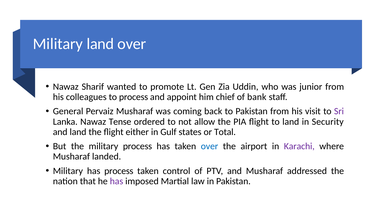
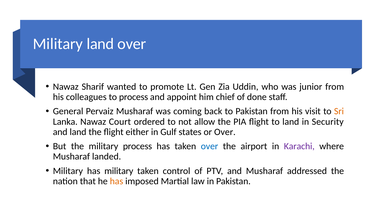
bank: bank -> done (257, 97)
Sri colour: purple -> orange (339, 111)
Tense: Tense -> Court (120, 122)
or Total: Total -> Over (225, 132)
has process: process -> military (119, 171)
has colour: purple -> orange (117, 181)
